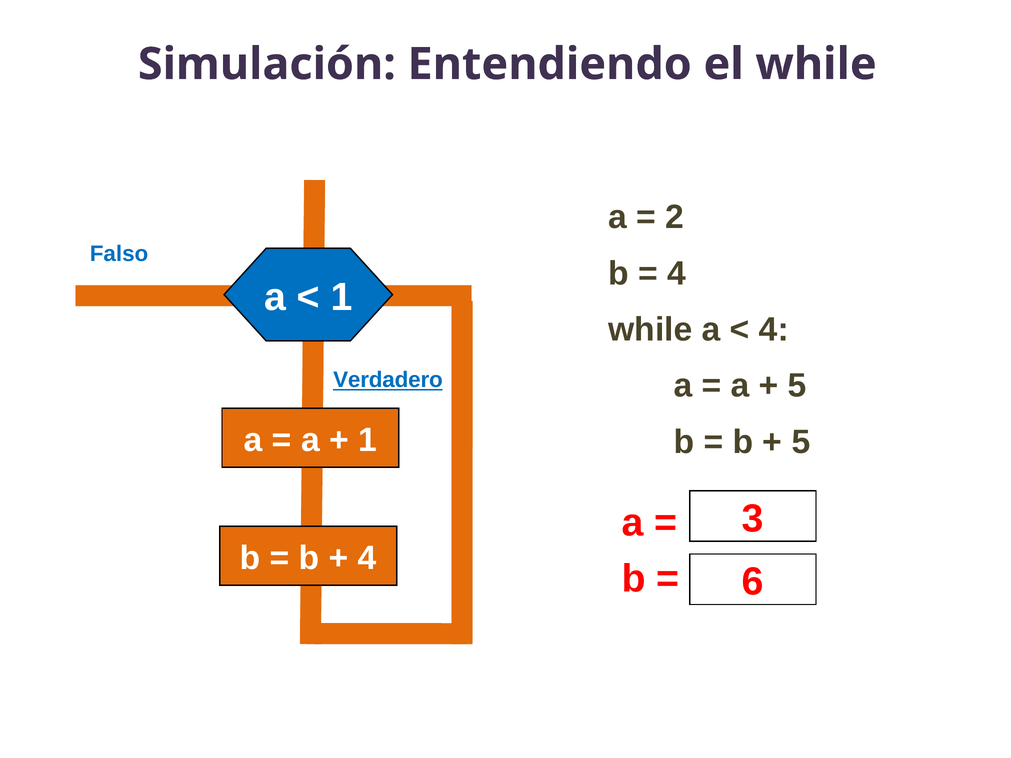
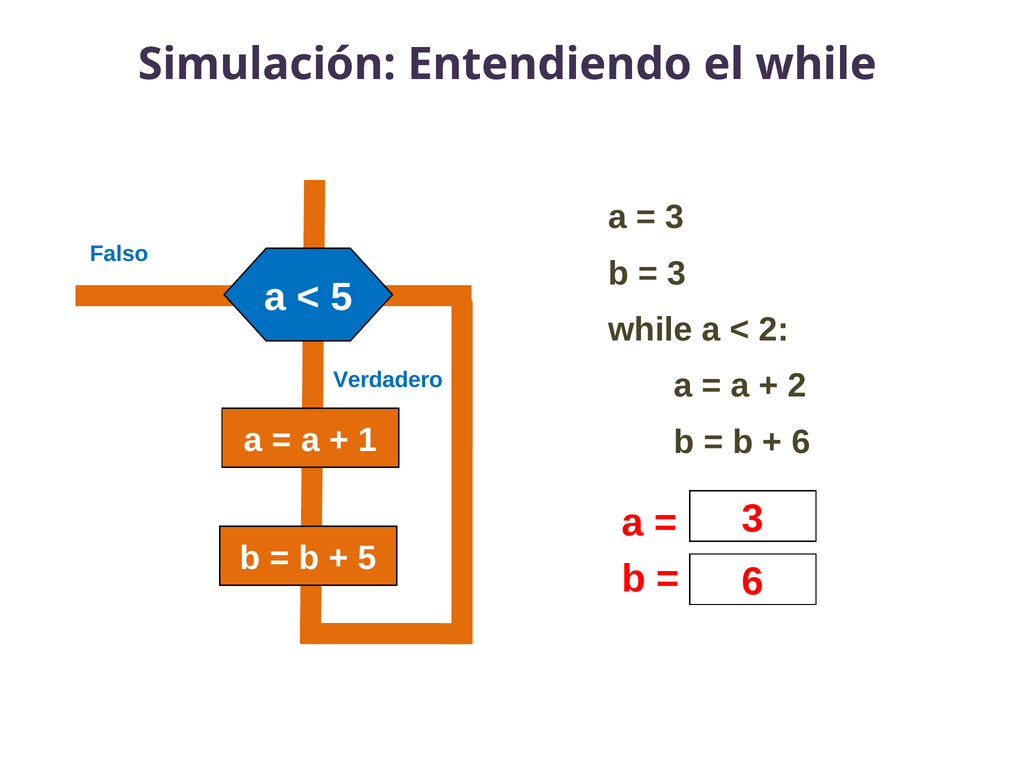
2: 2 -> 3 (675, 217)
4: 4 -> 3 (677, 274)
1: 1 -> 5 (341, 297)
4: 4 -> 2 (774, 330)
Verdadero underline: present -> none (388, 380)
5: 5 -> 2 (797, 386)
5: 5 -> 6 (801, 442)
4: 4 -> 5 (367, 558)
